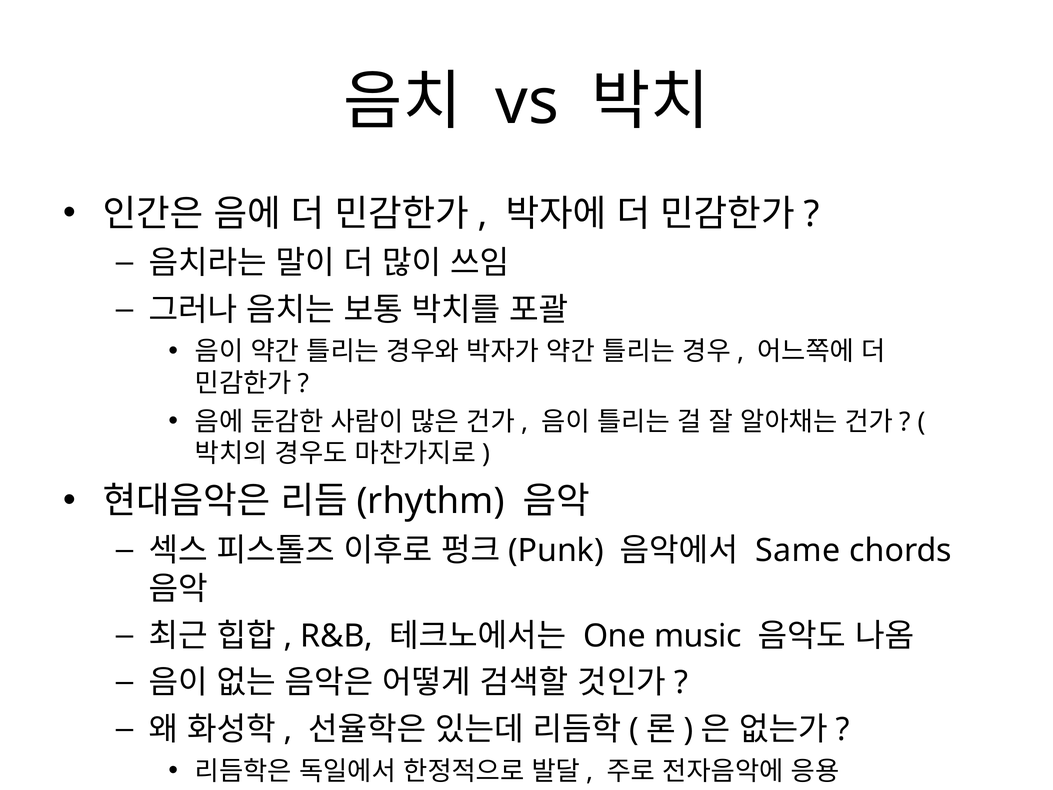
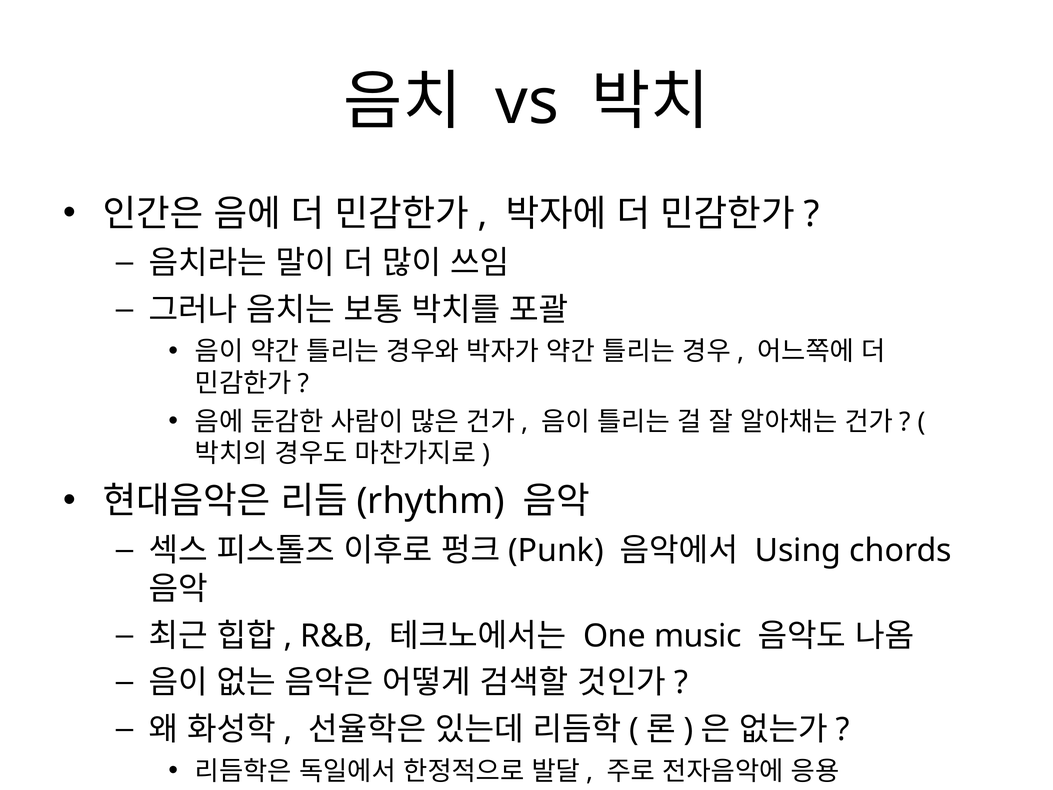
Same: Same -> Using (798, 550)
